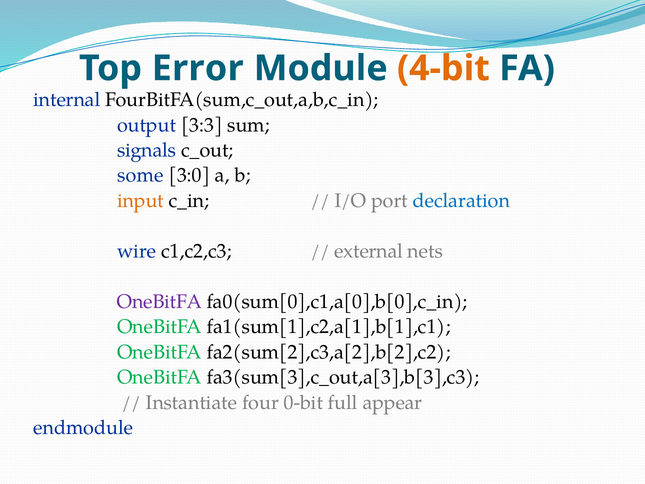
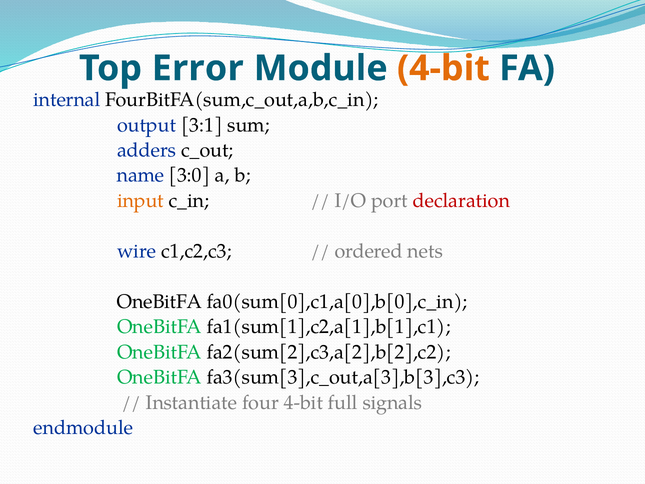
3:3: 3:3 -> 3:1 (202, 125)
signals: signals -> adders (147, 150)
some: some -> name (141, 175)
declaration colour: blue -> red (461, 201)
external: external -> ordered (369, 251)
OneBitFA colour: purple -> black (160, 301)
four 0-bit: 0-bit -> 4-bit (303, 402)
appear: appear -> signals (392, 402)
